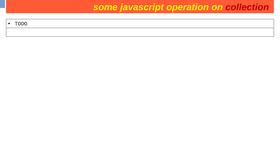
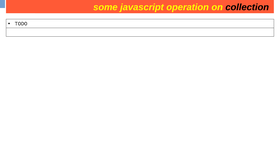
collection colour: red -> black (247, 7)
